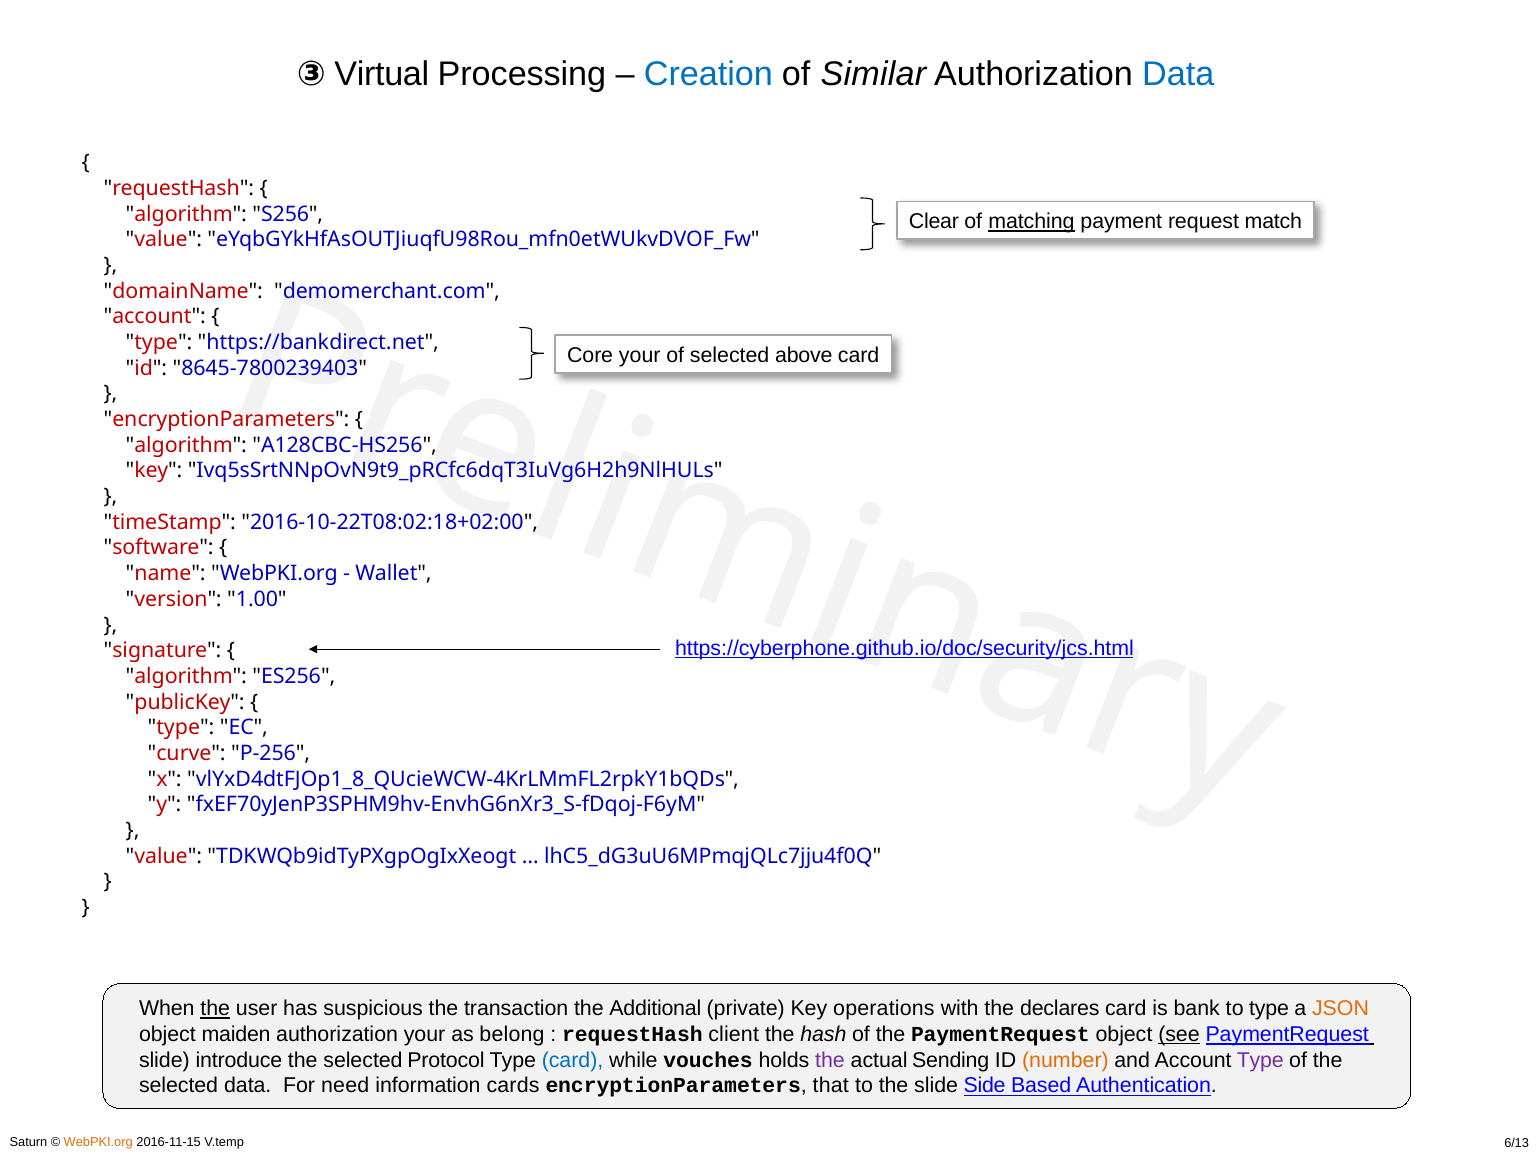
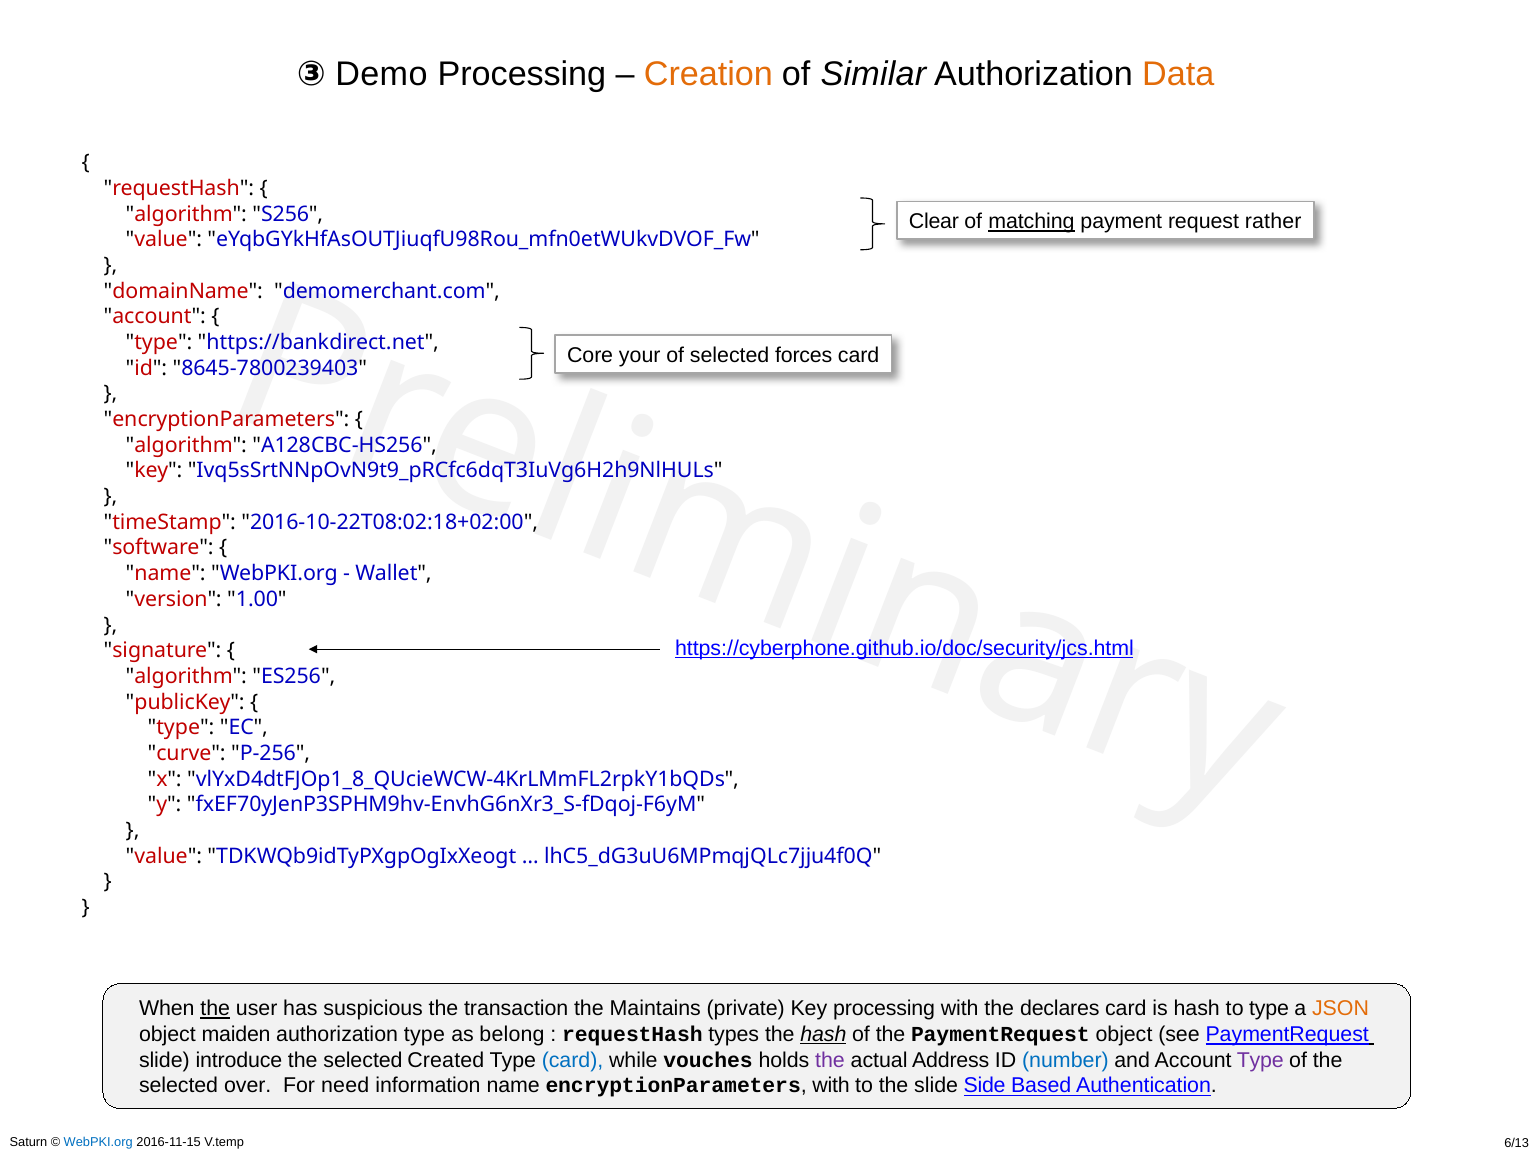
Virtual: Virtual -> Demo (381, 74)
Creation colour: blue -> orange (708, 74)
Data colour: blue -> orange (1178, 74)
match: match -> rather (1273, 222)
above: above -> forces (804, 355)
Additional: Additional -> Maintains (655, 1008)
Key operations: operations -> processing (884, 1008)
is bank: bank -> hash (1197, 1008)
authorization your: your -> type (424, 1034)
client: client -> types (734, 1034)
hash underline: none -> present (823, 1034)
see underline: present -> none (1179, 1034)
Protocol: Protocol -> Created (446, 1060)
Sending: Sending -> Address (951, 1060)
number colour: orange -> blue (1065, 1060)
selected data: data -> over (248, 1085)
information cards: cards -> name (513, 1085)
encryptionParameters that: that -> with (831, 1085)
WebPKI.org colour: orange -> blue (98, 1142)
